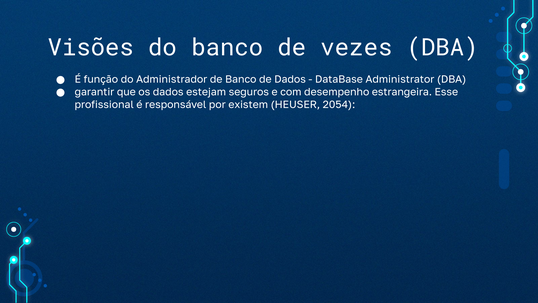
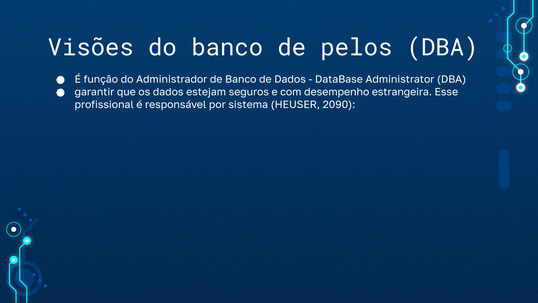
vezes: vezes -> pelos (356, 48)
existem: existem -> sistema (248, 105)
2054: 2054 -> 2090 (339, 105)
